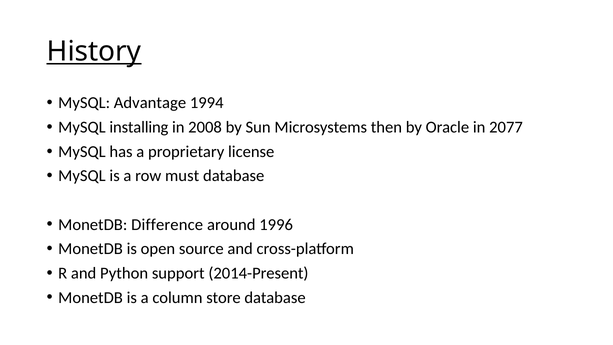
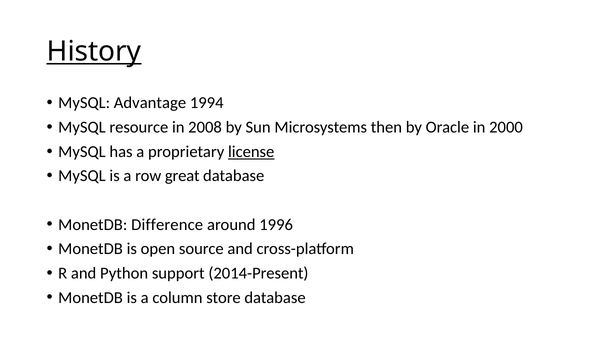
installing: installing -> resource (139, 127)
2077: 2077 -> 2000 (506, 127)
license underline: none -> present (251, 152)
must: must -> great (182, 176)
